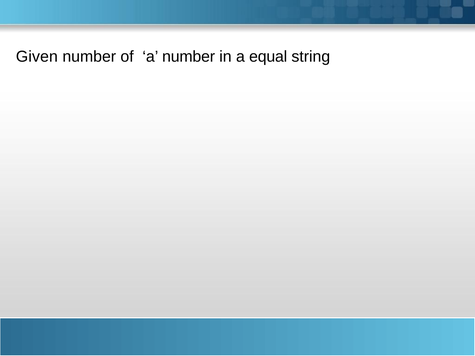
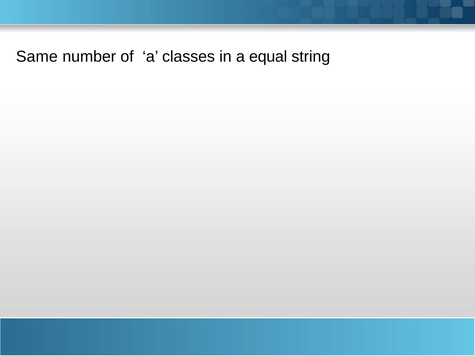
Given: Given -> Same (37, 57)
a number: number -> classes (189, 57)
